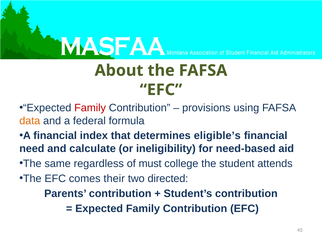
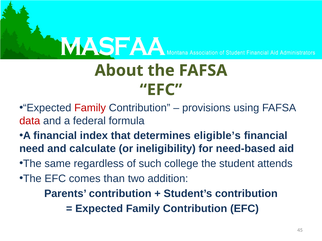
data colour: orange -> red (30, 121)
must: must -> such (150, 164)
their: their -> than (114, 179)
directed: directed -> addition (168, 179)
